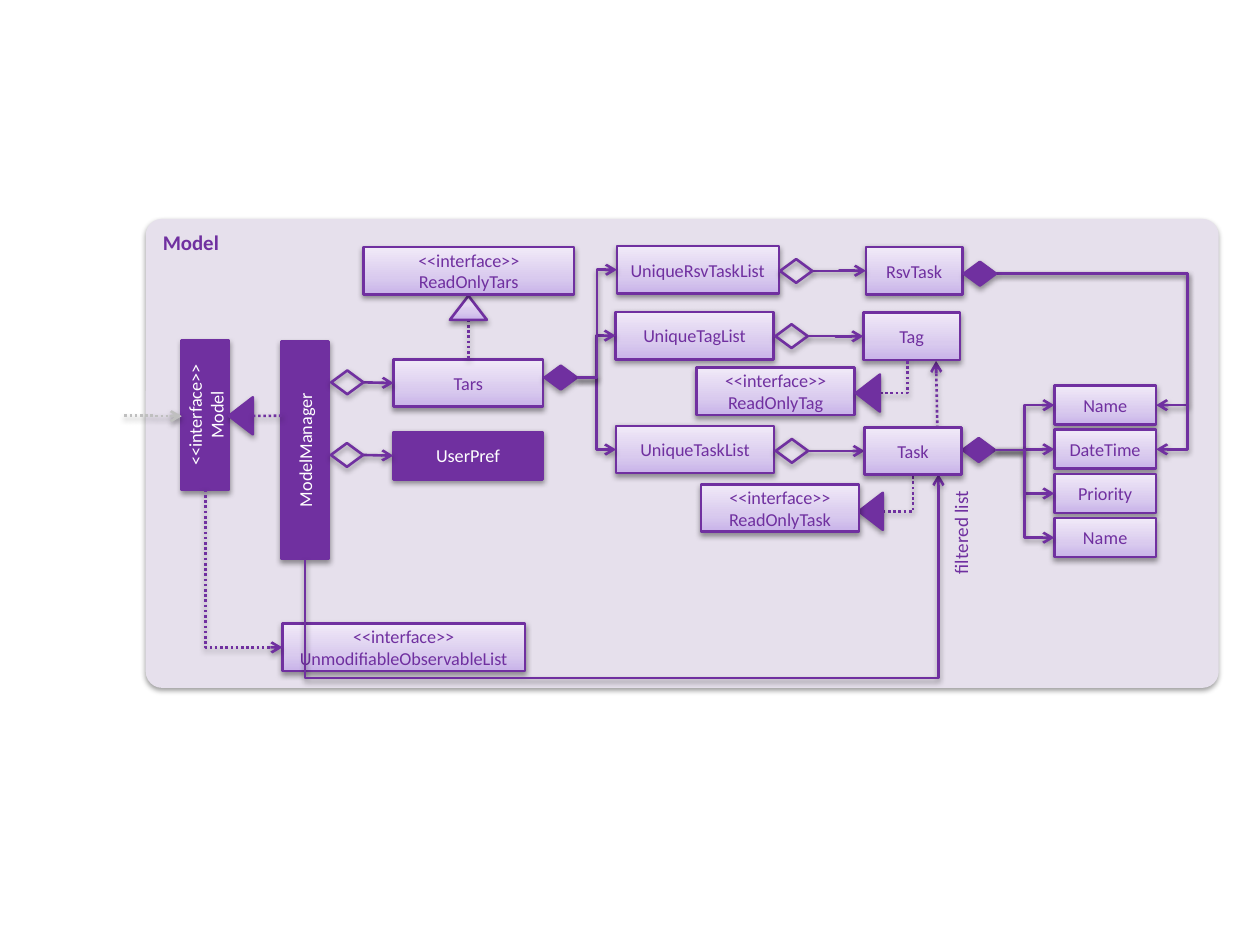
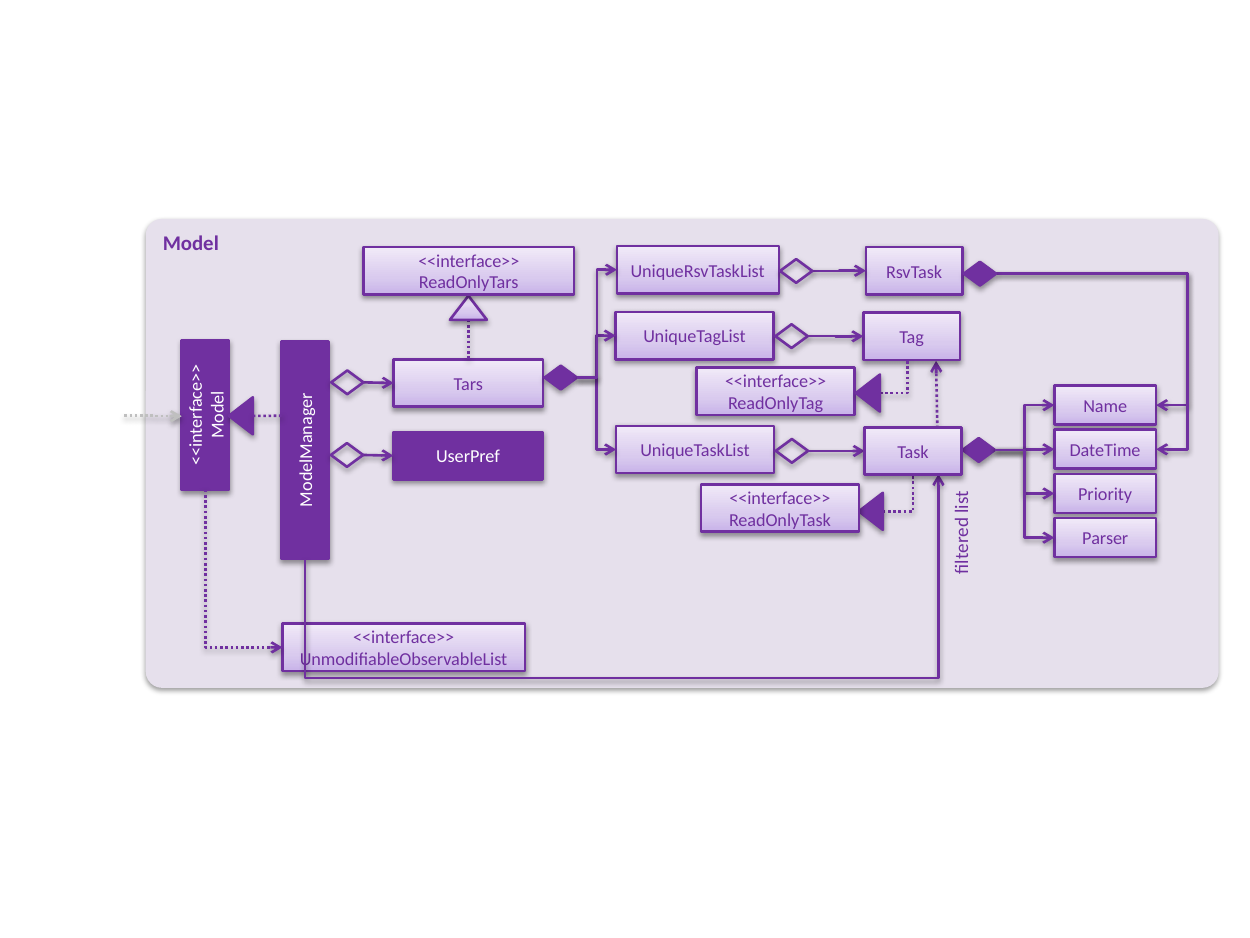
Name: Name -> Parser (1105, 539)
